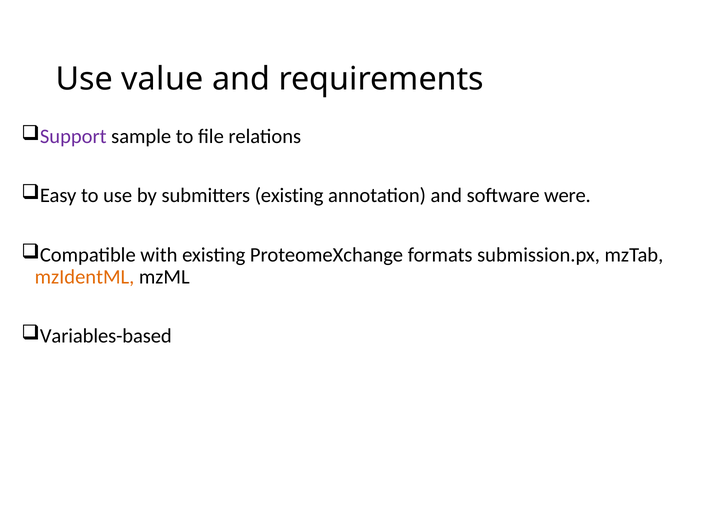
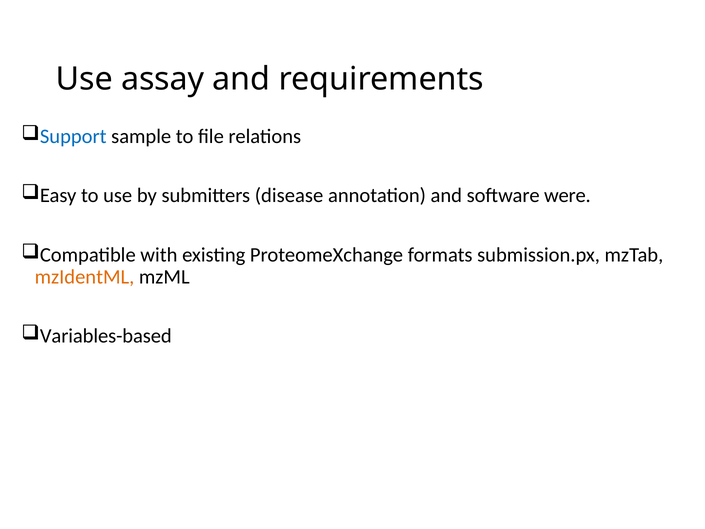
value: value -> assay (163, 79)
Support colour: purple -> blue (73, 136)
submitters existing: existing -> disease (289, 196)
